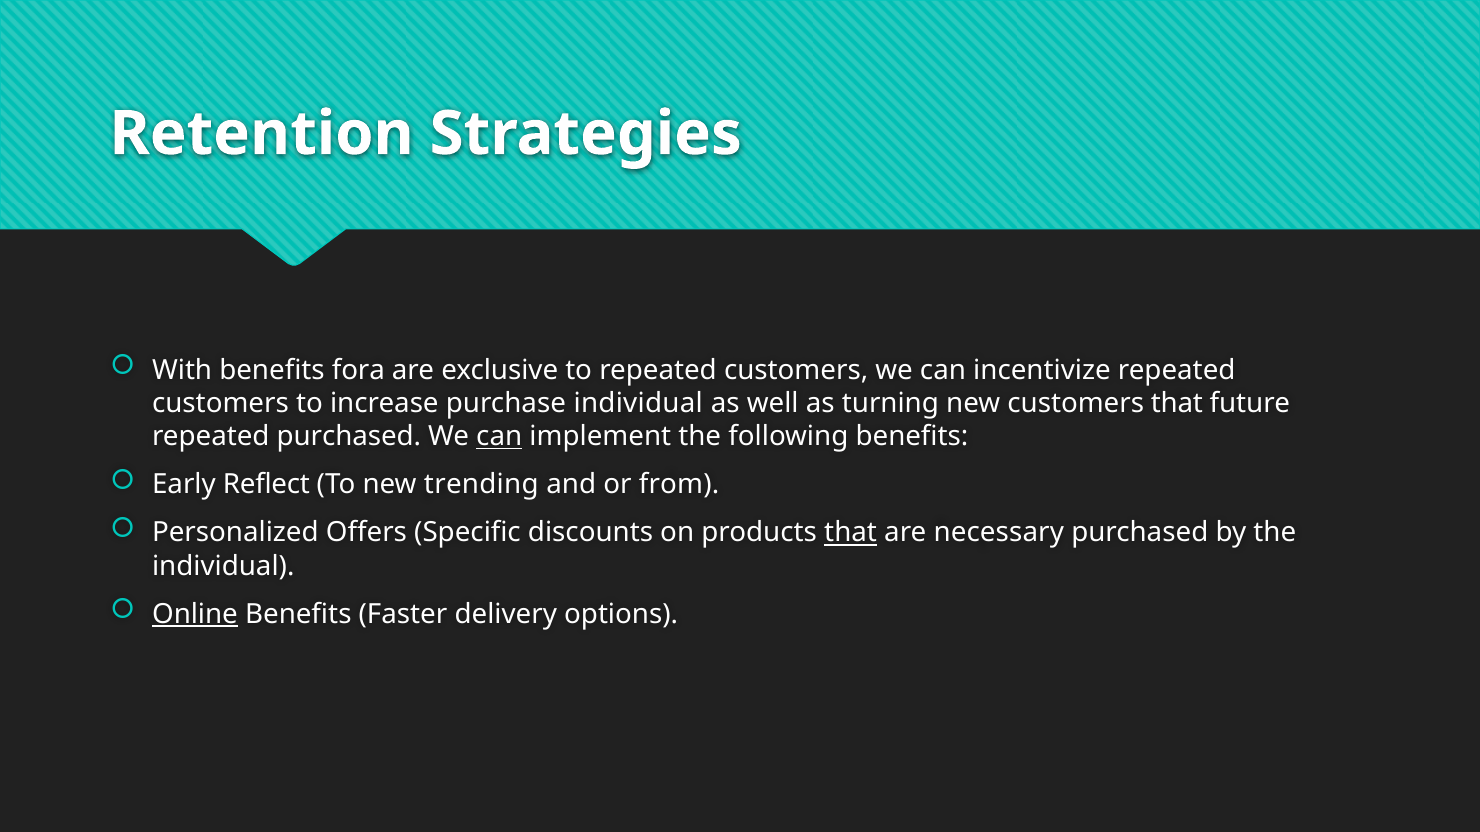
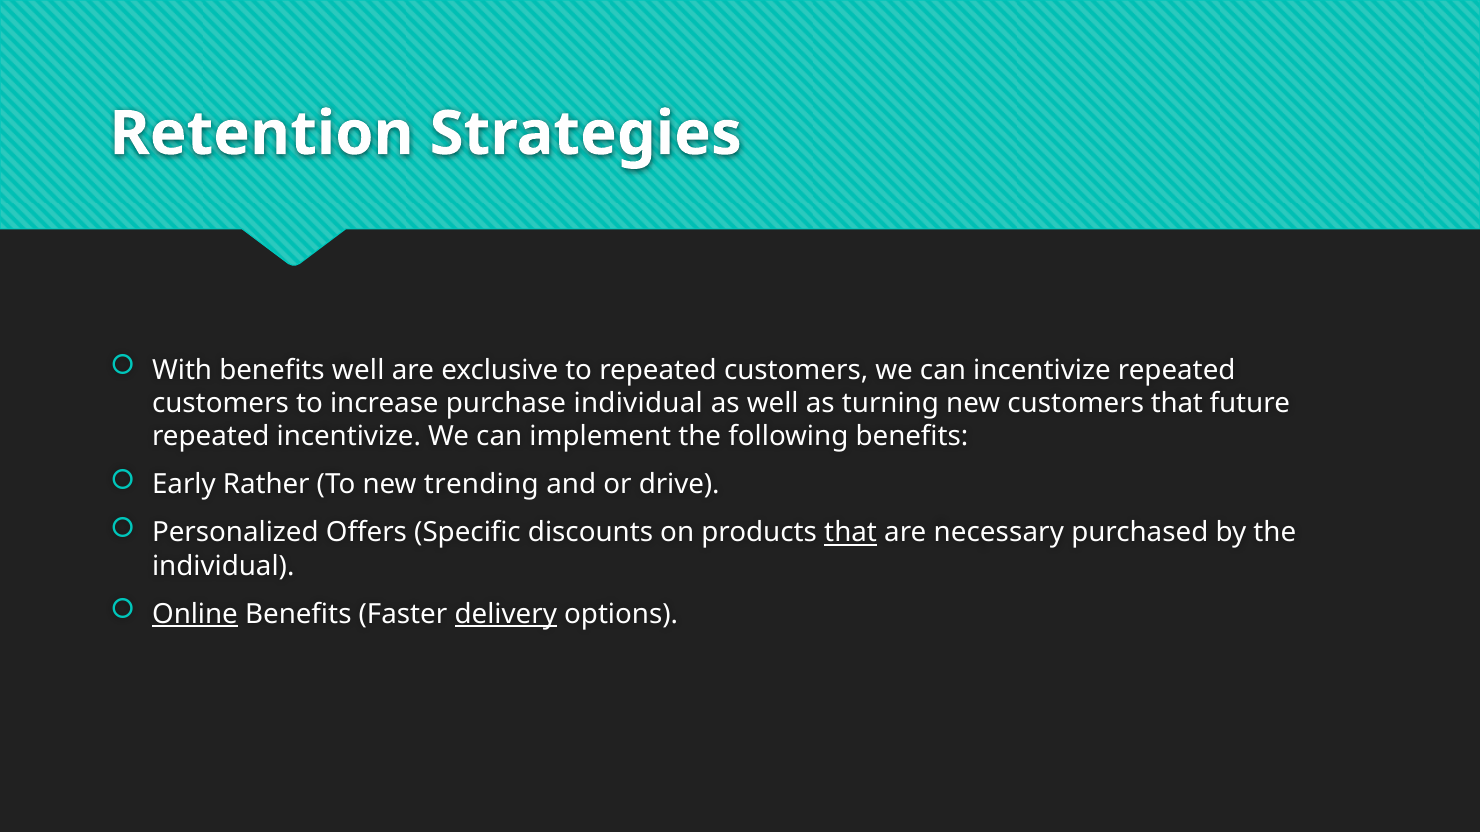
benefits fora: fora -> well (358, 370)
repeated purchased: purchased -> incentivize (349, 437)
can underline: present -> none (499, 437)
Reflect: Reflect -> Rather (266, 485)
from: from -> drive (679, 485)
delivery underline: none -> present (506, 614)
